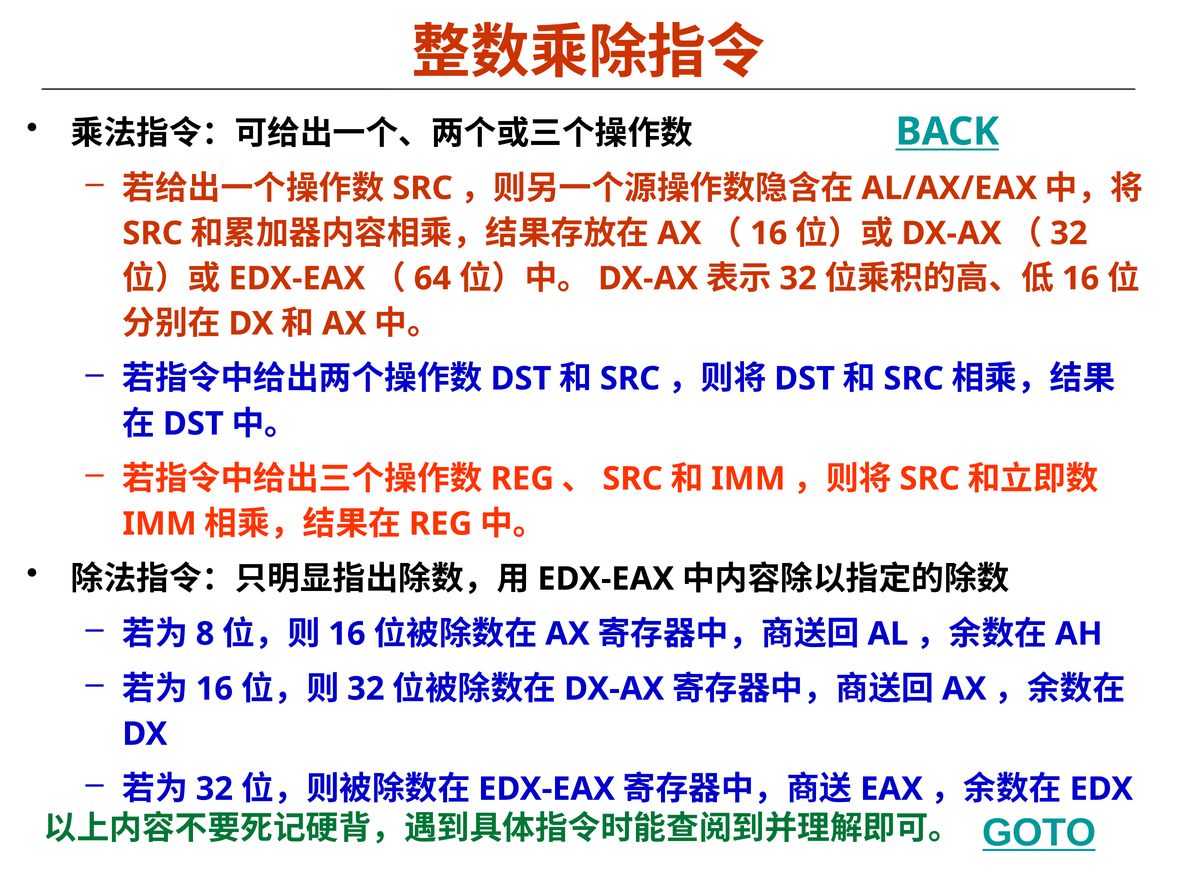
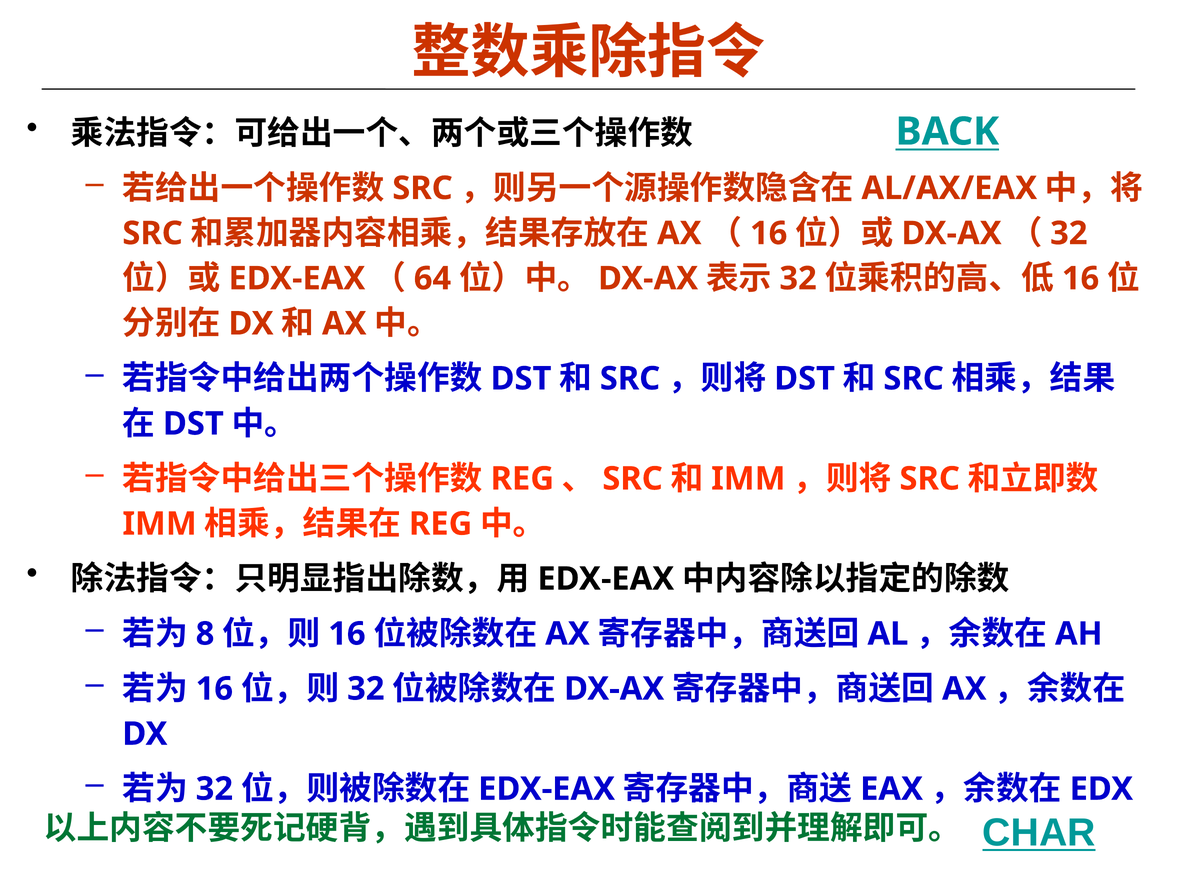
GOTO: GOTO -> CHAR (1039, 833)
